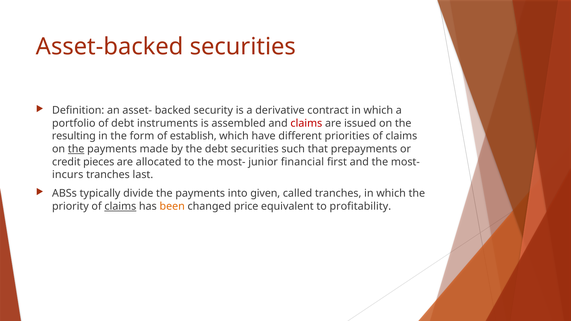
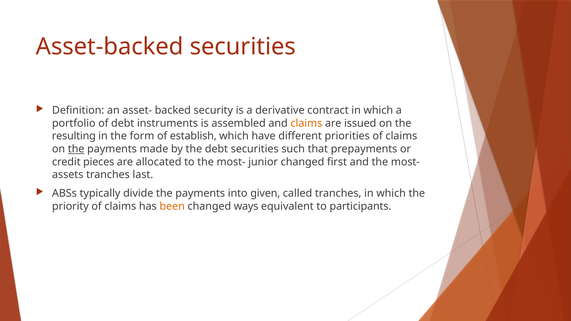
claims colour: red -> orange (306, 123)
junior financial: financial -> changed (302, 162)
incurs: incurs -> assets (68, 175)
claims underline: present -> none (120, 206)
price: price -> ways (246, 206)
profitability: profitability -> participants (360, 206)
